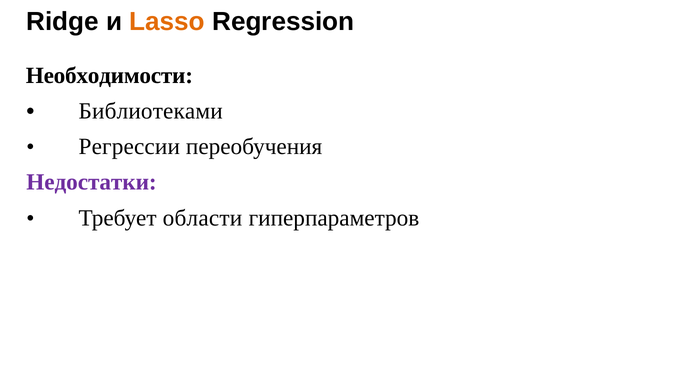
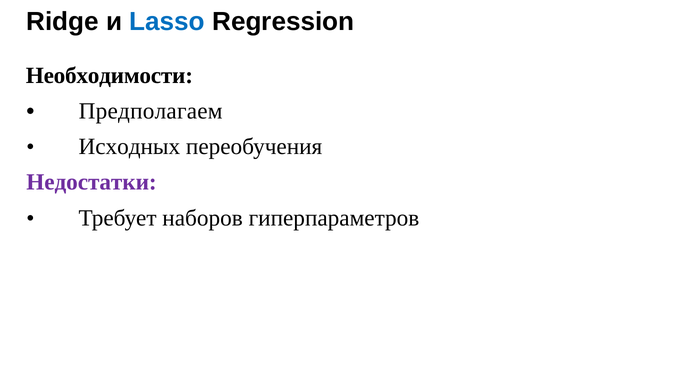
Lasso colour: orange -> blue (167, 21)
Библиотеками: Библиотеками -> Предполагаем (151, 111)
Регрессии: Регрессии -> Исходных (129, 147)
области: области -> наборов (203, 218)
